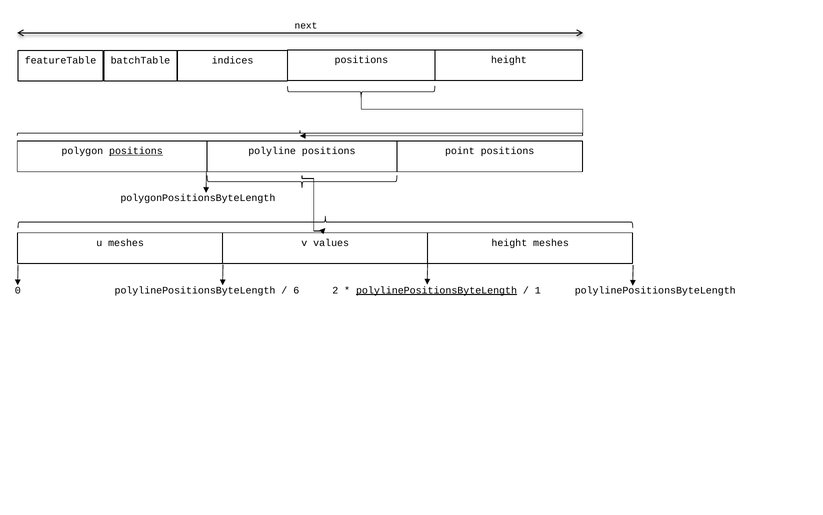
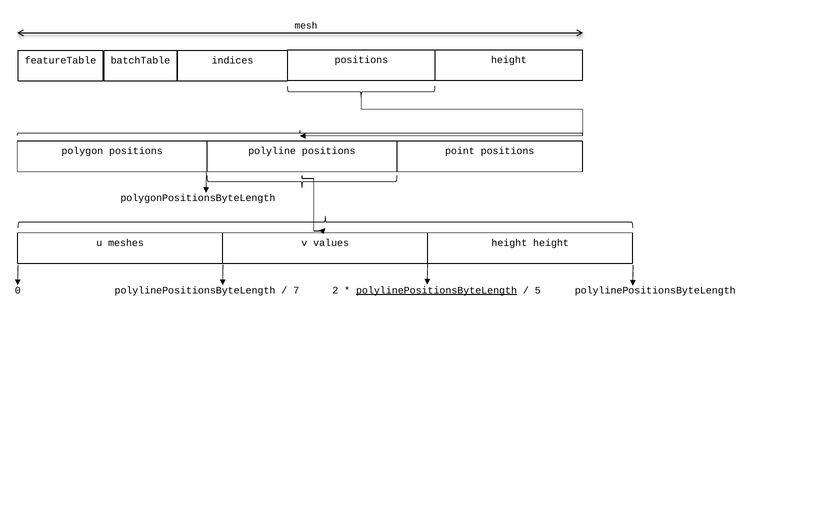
next: next -> mesh (306, 26)
positions underline: present -> none (136, 151)
height meshes: meshes -> height (551, 243)
6: 6 -> 7 (296, 290)
1: 1 -> 5 (538, 290)
